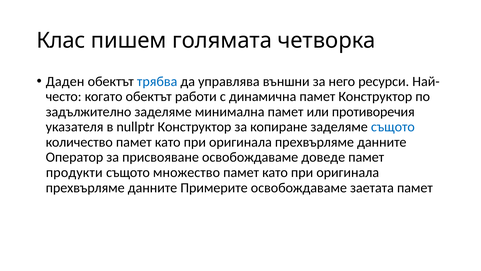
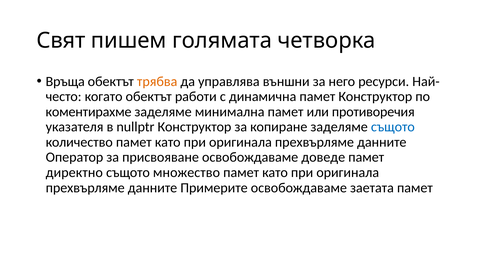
Клас: Клас -> Свят (61, 40)
Даден: Даден -> Връща (65, 81)
трябва colour: blue -> orange (157, 81)
задължително: задължително -> коментирахме (89, 112)
продукти: продукти -> директно (74, 172)
